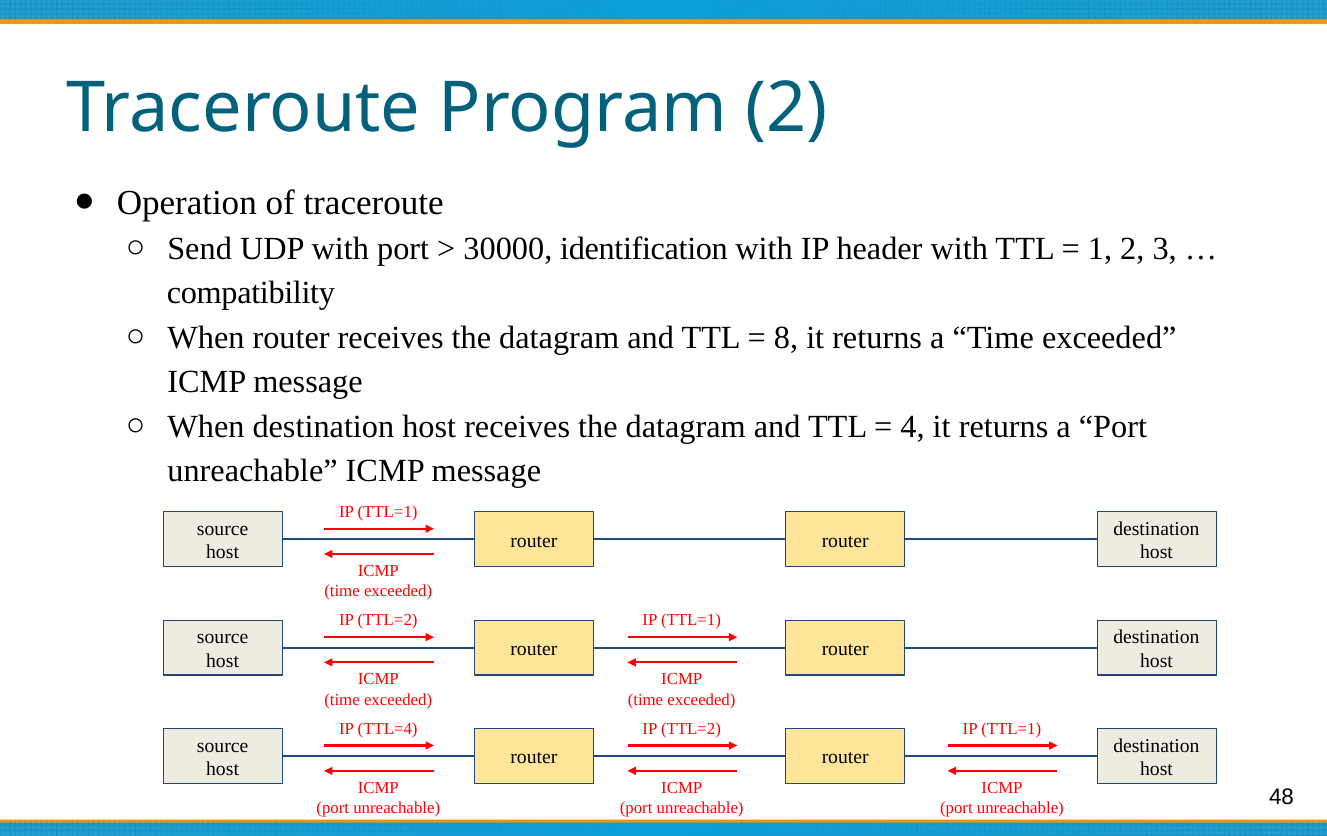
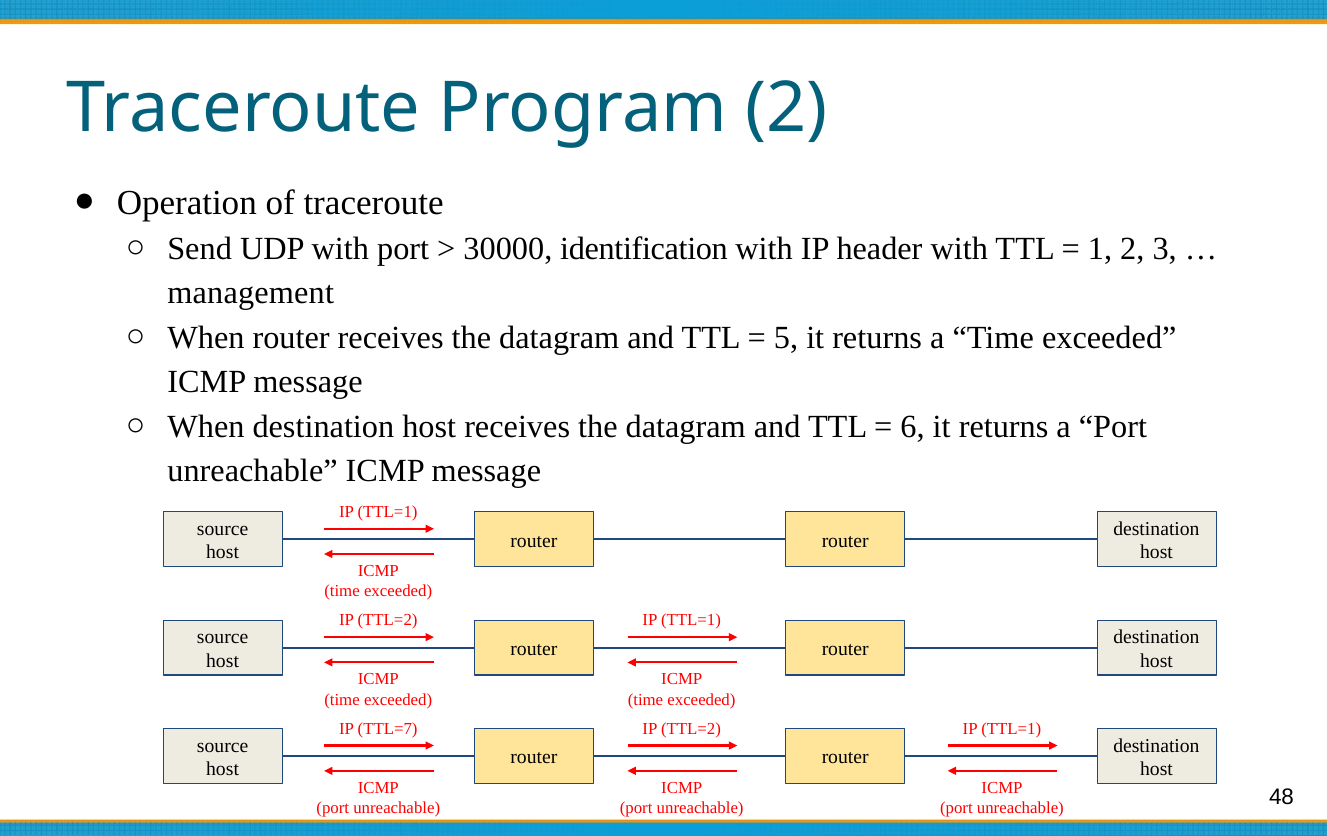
compatibility: compatibility -> management (251, 293)
8: 8 -> 5 (786, 338)
4: 4 -> 6 (913, 427)
TTL=4: TTL=4 -> TTL=7 (388, 729)
